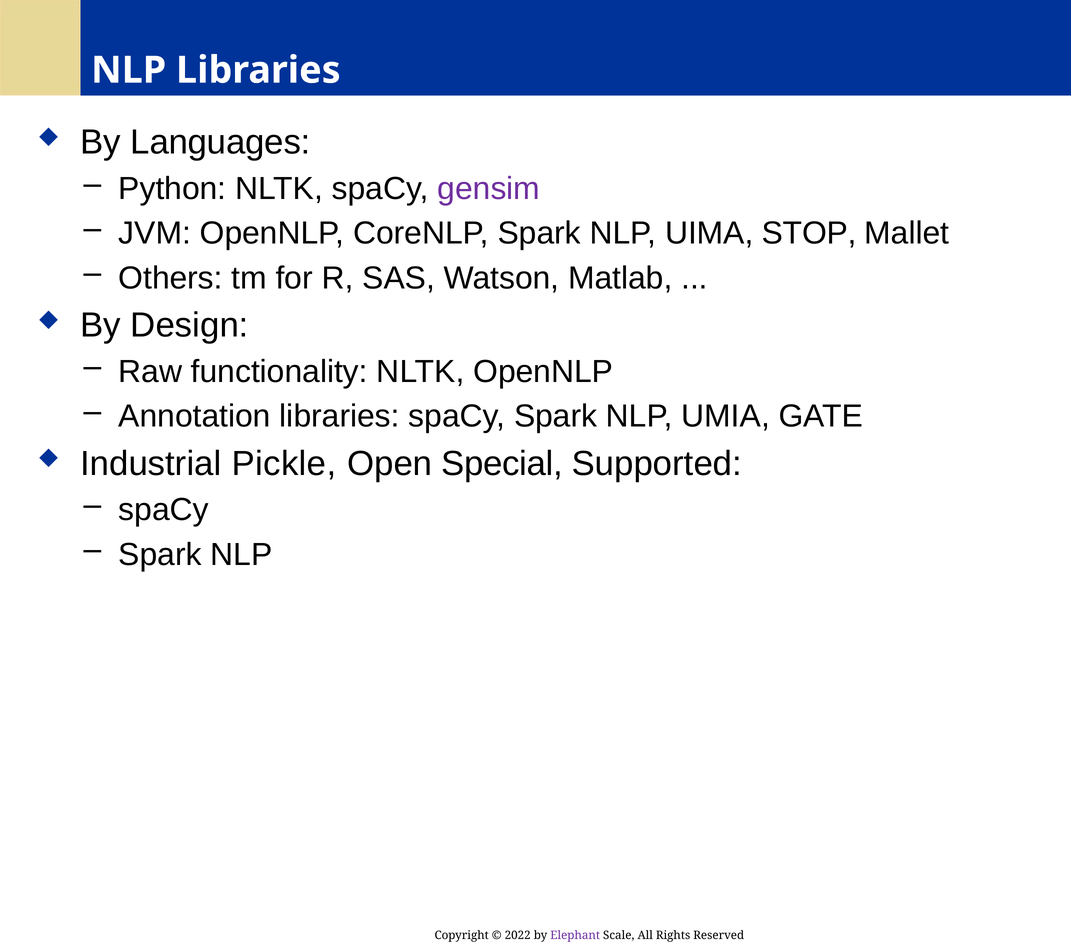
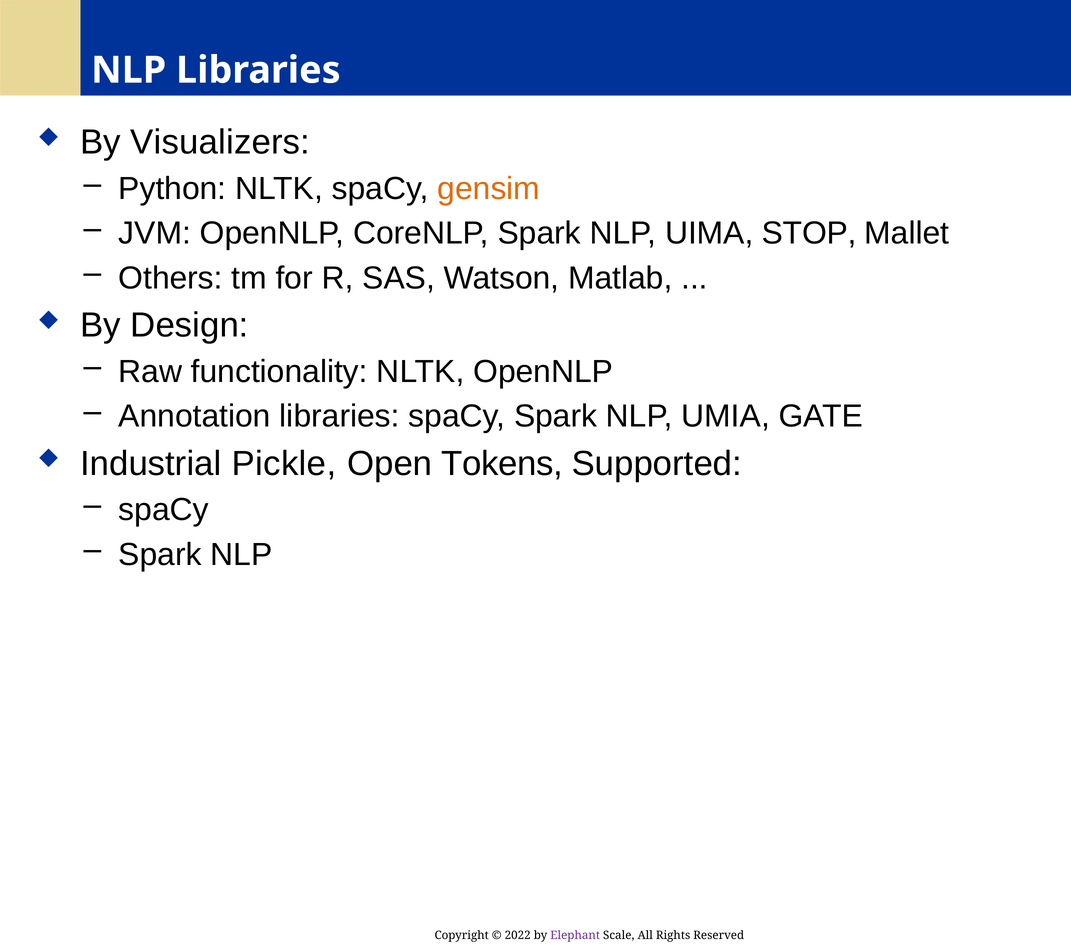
Languages: Languages -> Visualizers (220, 142)
gensim colour: purple -> orange (489, 189)
Special: Special -> Tokens (502, 463)
